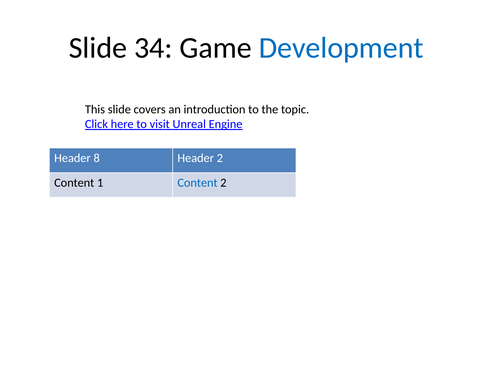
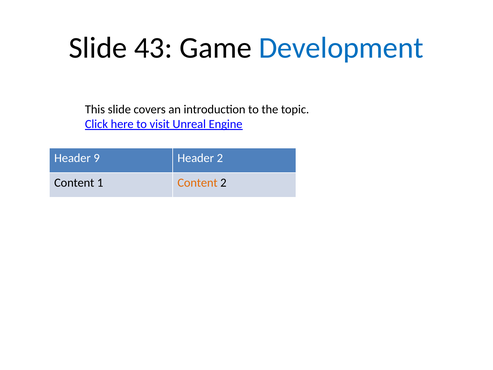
34: 34 -> 43 (153, 48)
8: 8 -> 9 (97, 158)
Content colour: blue -> orange (198, 183)
